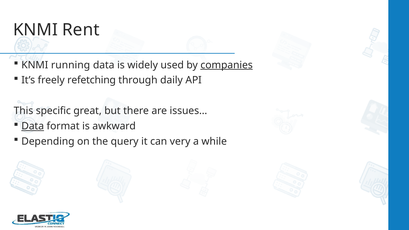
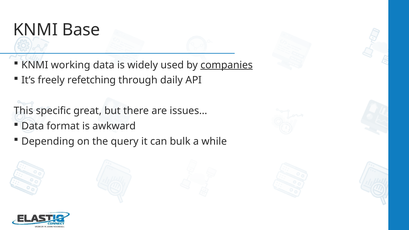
Rent: Rent -> Base (81, 30)
running: running -> working (71, 65)
Data underline: present -> none (33, 126)
very: very -> bulk (180, 141)
